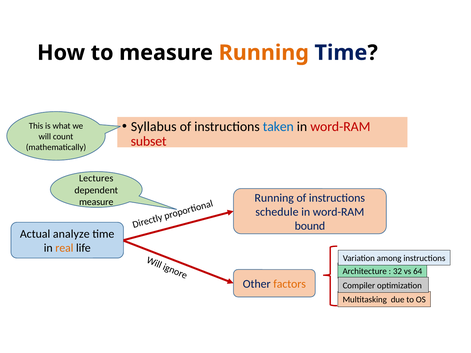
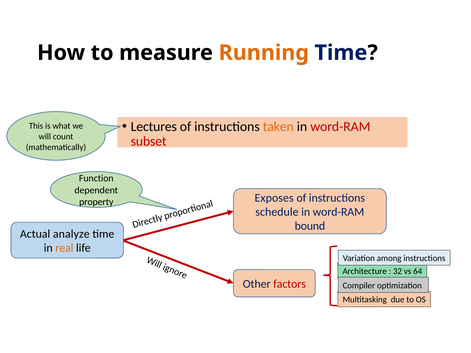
Syllabus: Syllabus -> Lectures (154, 127)
taken colour: blue -> orange (278, 127)
Lectures: Lectures -> Function (96, 179)
Running: Running -> Exposes (274, 198)
measure: measure -> property (96, 202)
factors colour: orange -> red (290, 284)
